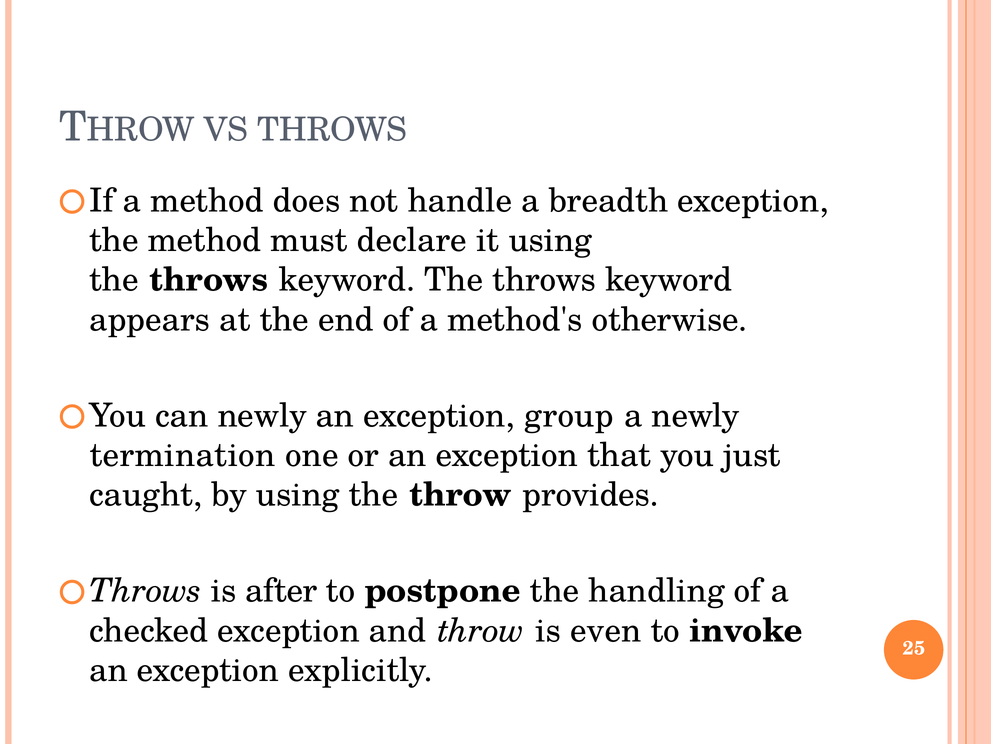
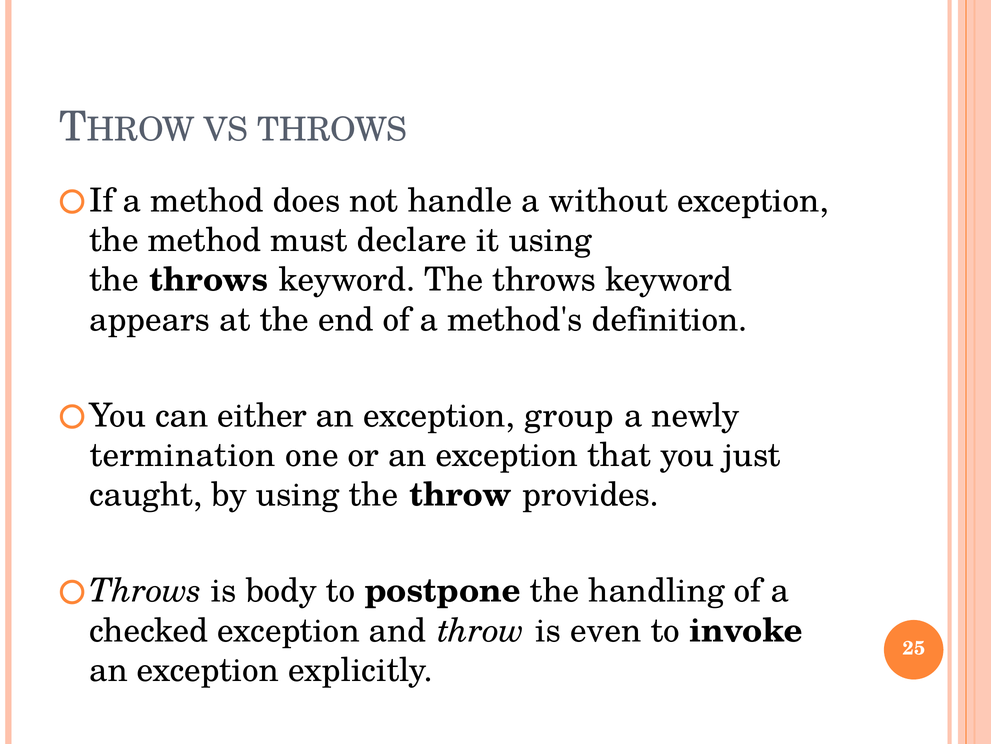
breadth: breadth -> without (608, 201)
otherwise: otherwise -> definition (670, 319)
can newly: newly -> either (262, 415)
after: after -> body (281, 590)
